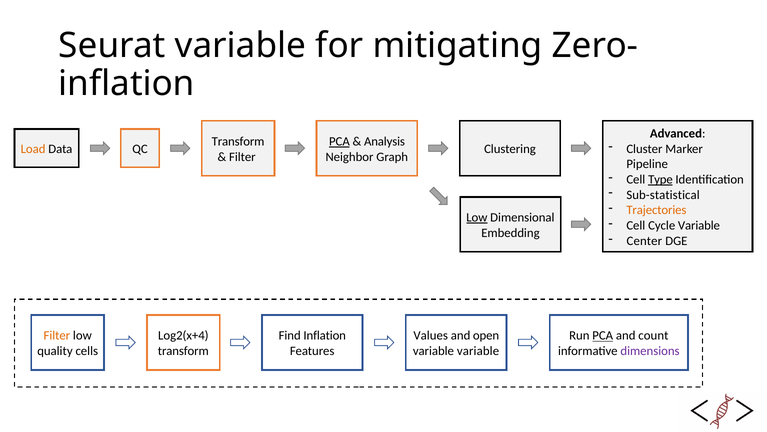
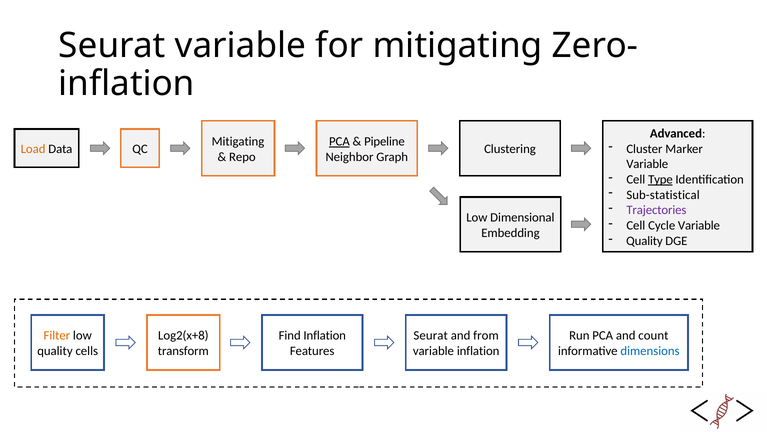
Transform: Transform -> Mitigating (238, 141)
Analysis: Analysis -> Pipeline (384, 141)
Filter: Filter -> Repo (242, 157)
Pipeline: Pipeline -> Variable (647, 164)
Trajectories colour: orange -> purple (656, 210)
Low underline: present -> none (477, 217)
Center: Center -> Quality (645, 241)
Log2(x+4: Log2(x+4 -> Log2(x+8 (183, 335)
Values: Values -> Seurat (431, 335)
open: open -> from (486, 335)
PCA underline: present -> none (603, 335)
variable variable: variable -> inflation (478, 351)
dimensions colour: purple -> blue (650, 351)
